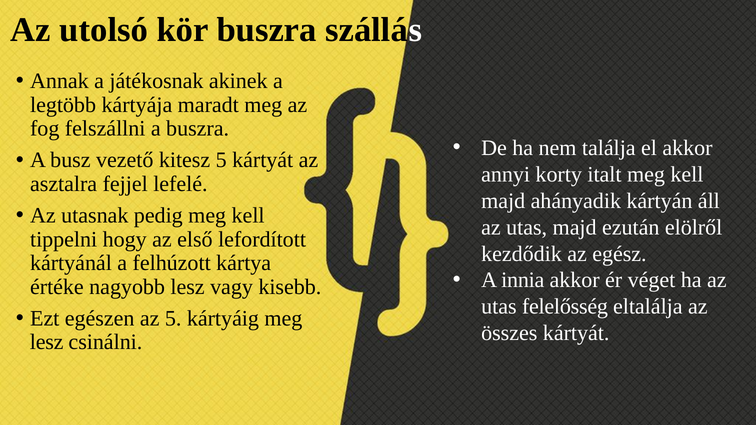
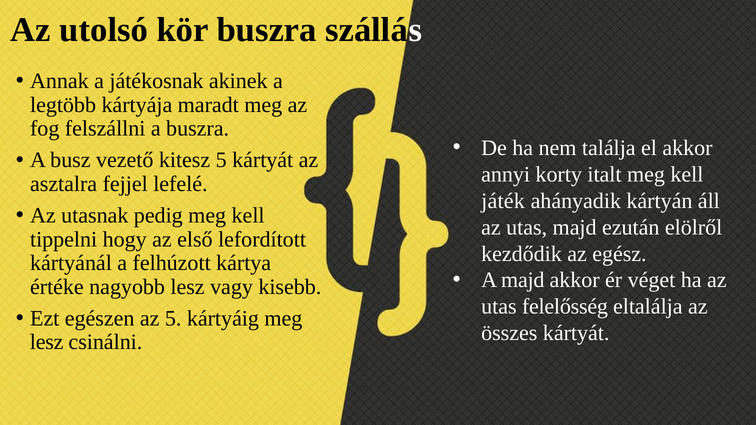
majd: majd -> játék (503, 201)
A innia: innia -> majd (523, 280)
